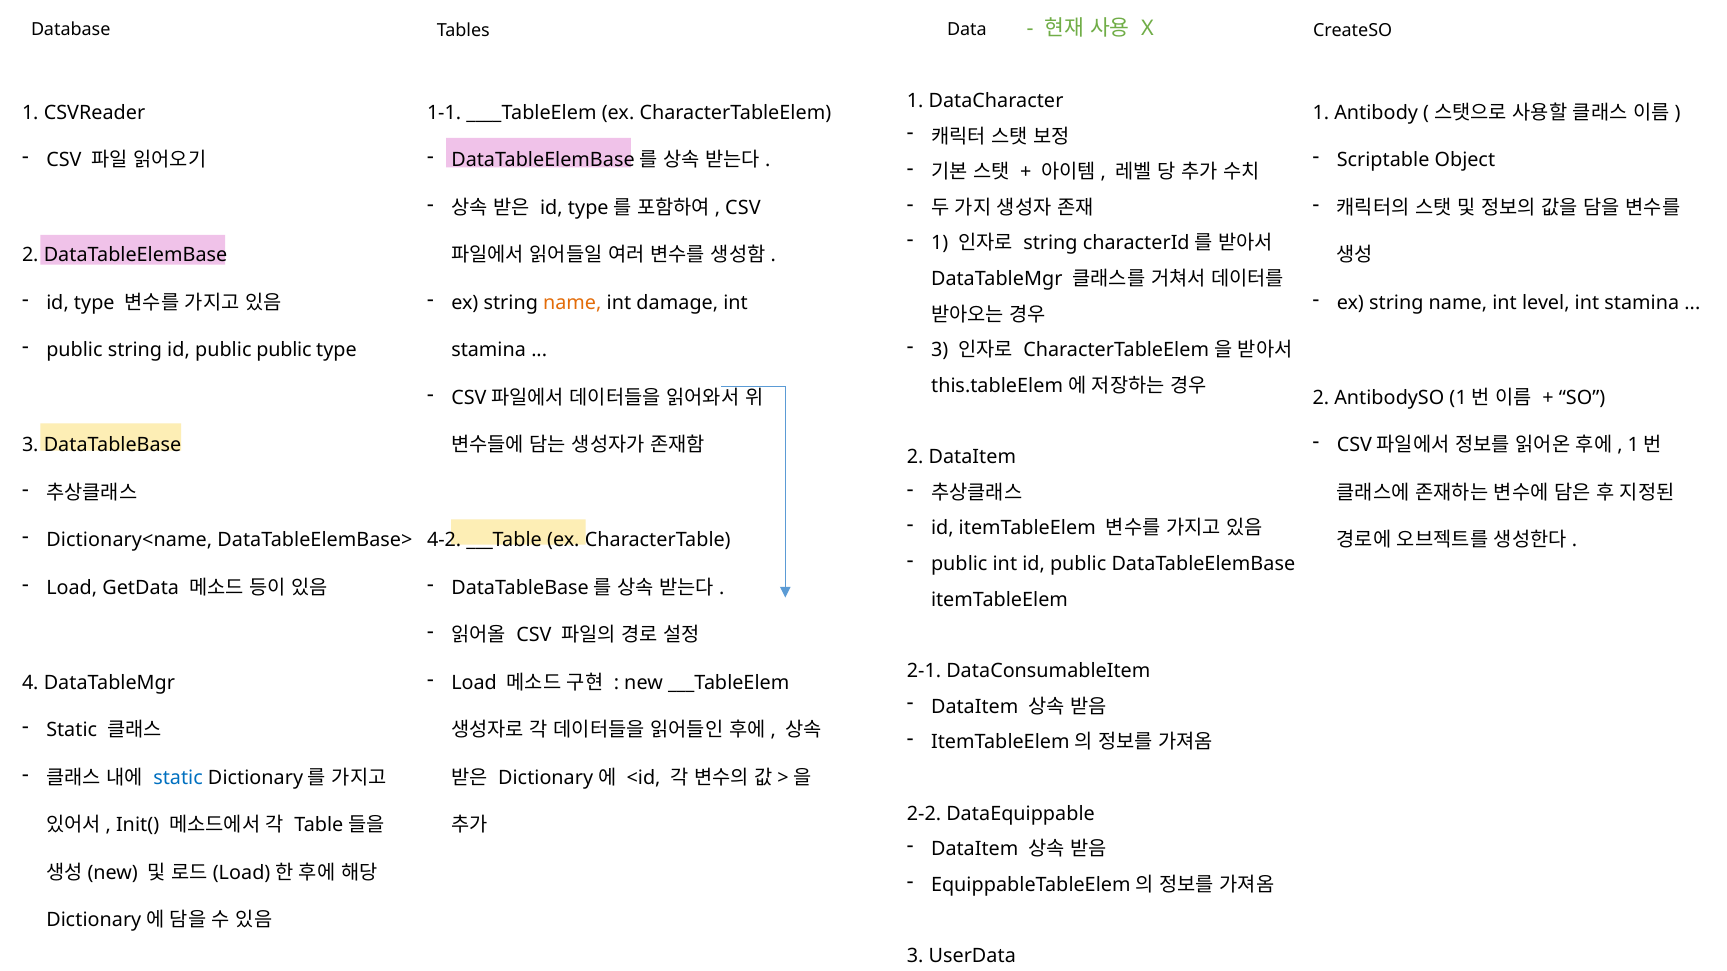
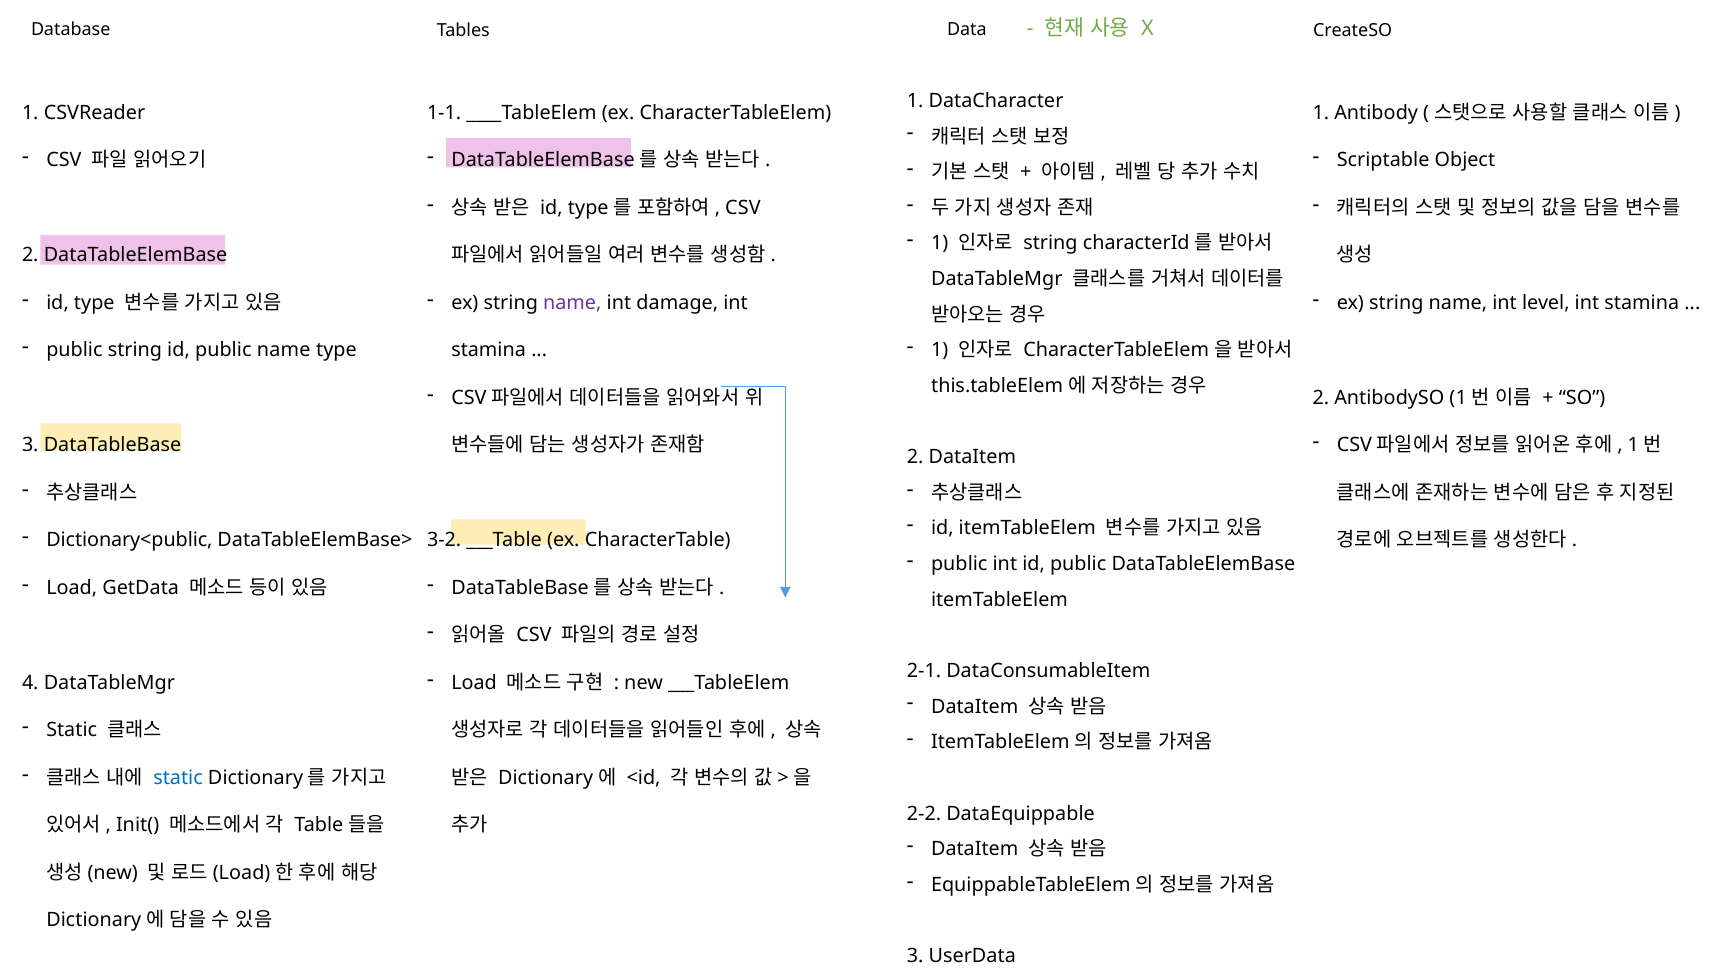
name colour: orange -> purple (572, 303)
public public: public -> name (284, 350)
3: 3 -> 1 (940, 350)
Dictionary<name: Dictionary<name -> Dictionary<public (129, 541)
4-2: 4-2 -> 3-2 (444, 541)
